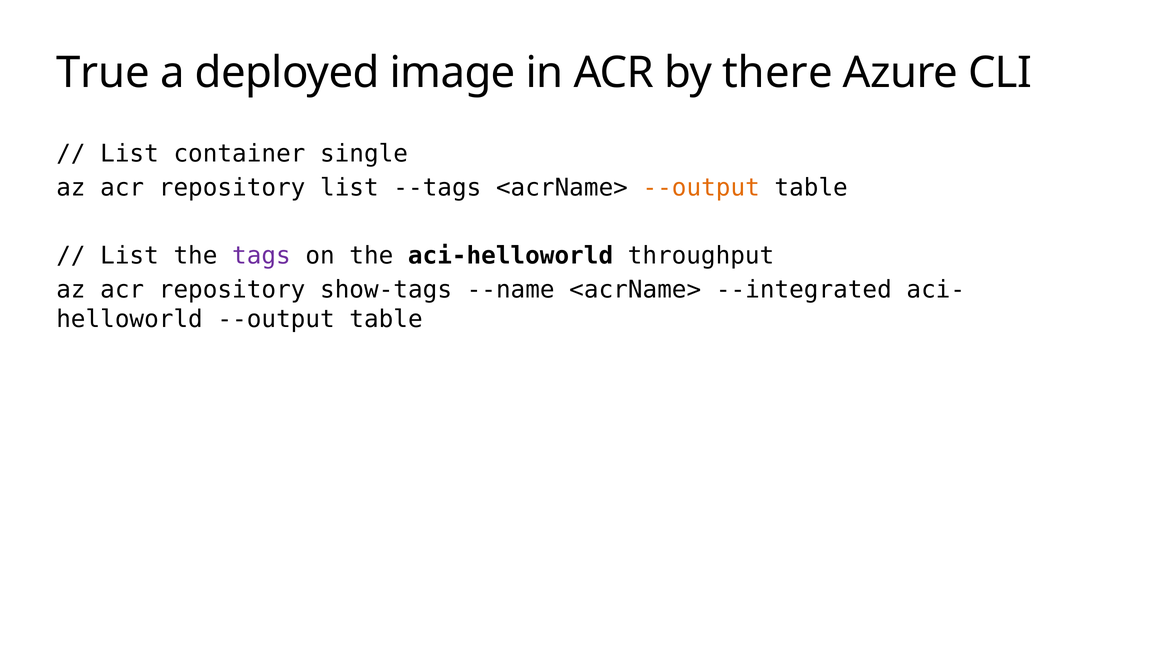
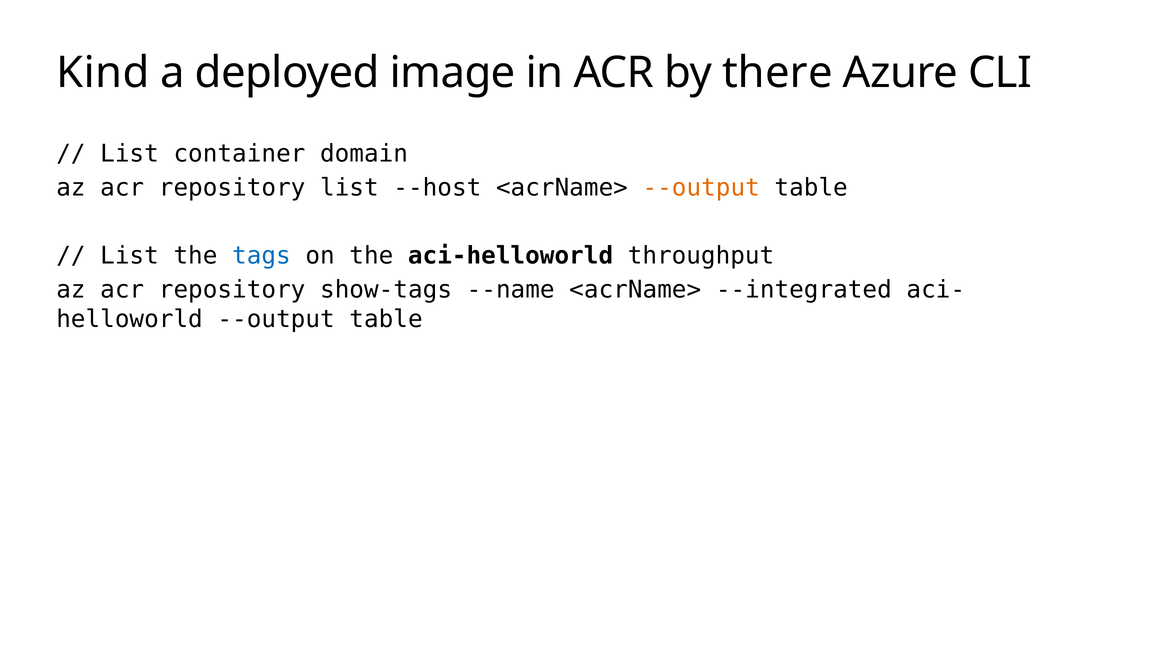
True: True -> Kind (103, 73)
single: single -> domain (364, 154)
--tags: --tags -> --host (437, 188)
tags colour: purple -> blue (261, 256)
